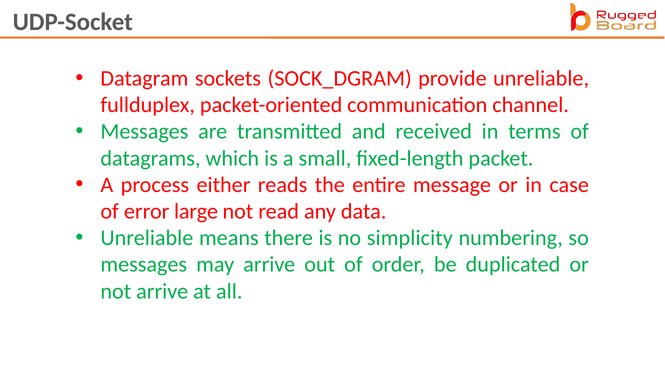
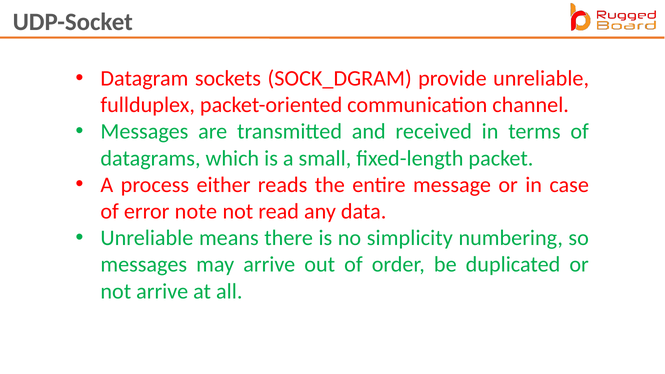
large: large -> note (196, 211)
